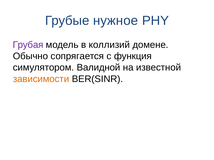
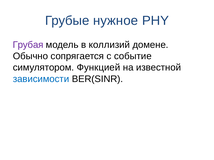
функция: функция -> событие (133, 56)
Валидной: Валидной -> Функцией (98, 68)
зависимости colour: orange -> blue (41, 79)
